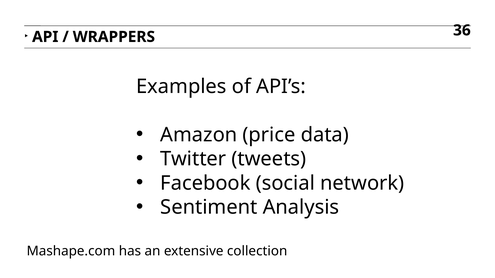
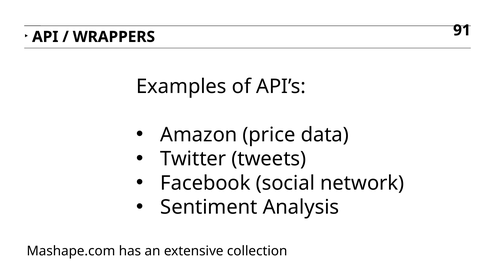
36: 36 -> 91 (462, 30)
